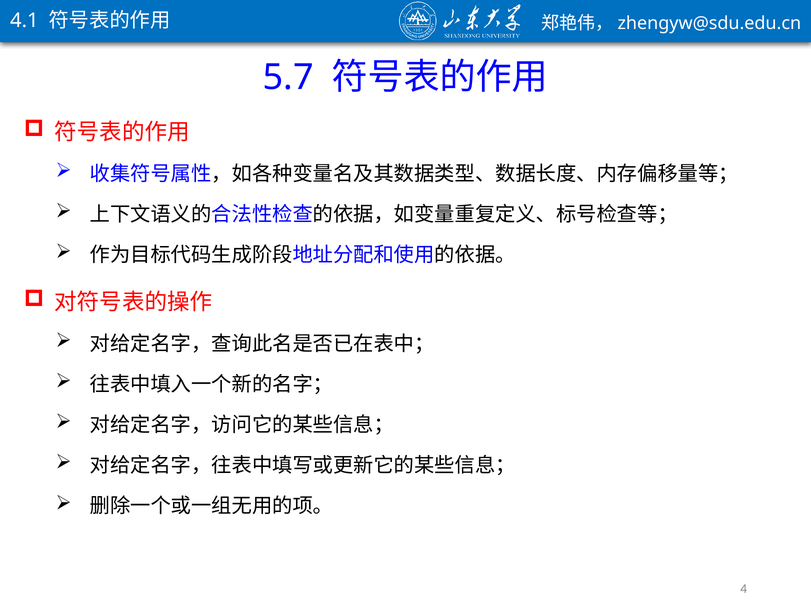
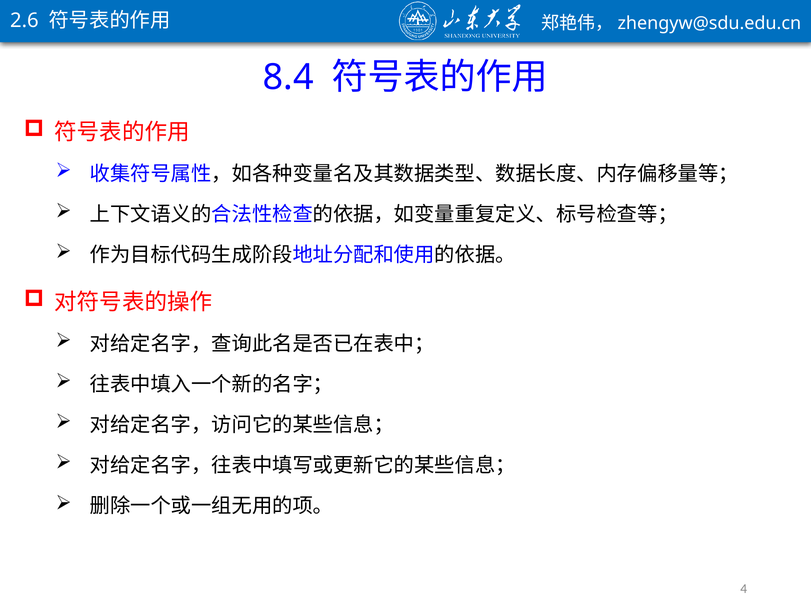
4.1: 4.1 -> 2.6 (24, 21)
5.7: 5.7 -> 8.4 (288, 78)
